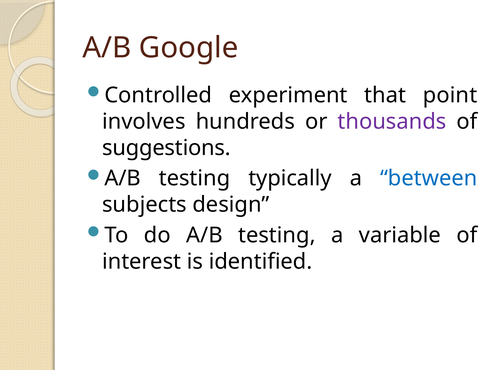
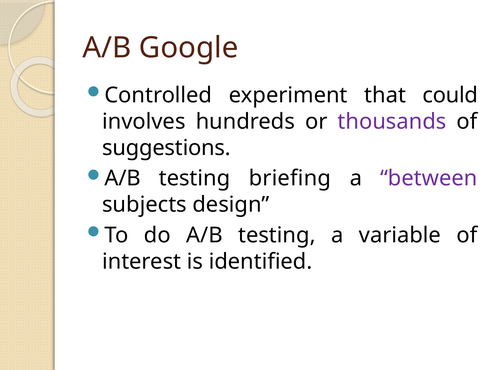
point: point -> could (450, 95)
typically: typically -> briefing (290, 179)
between colour: blue -> purple (429, 179)
